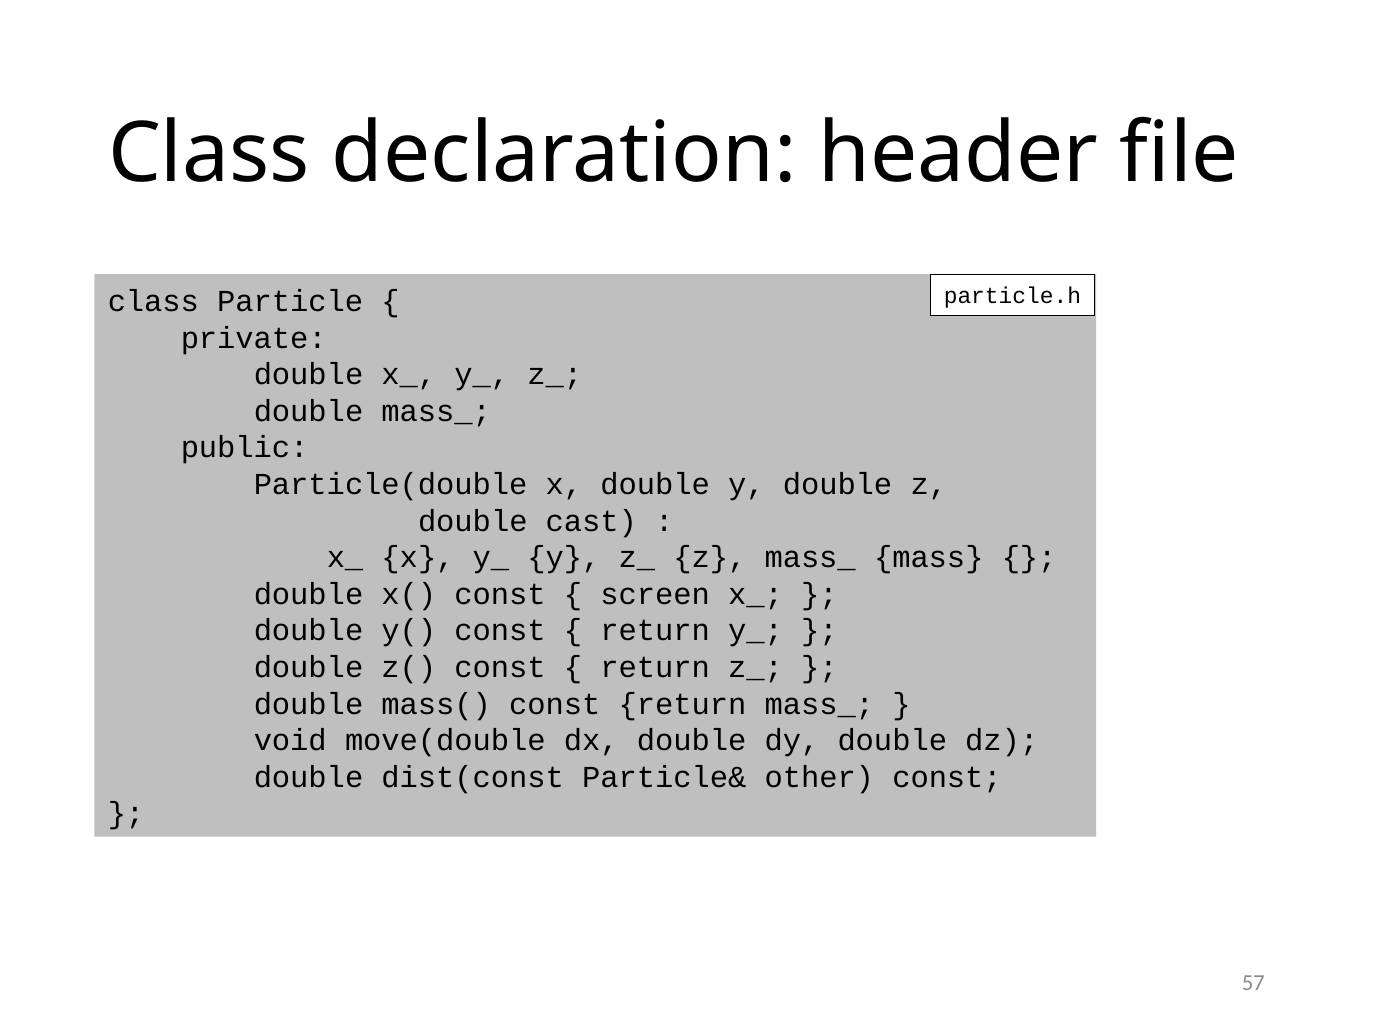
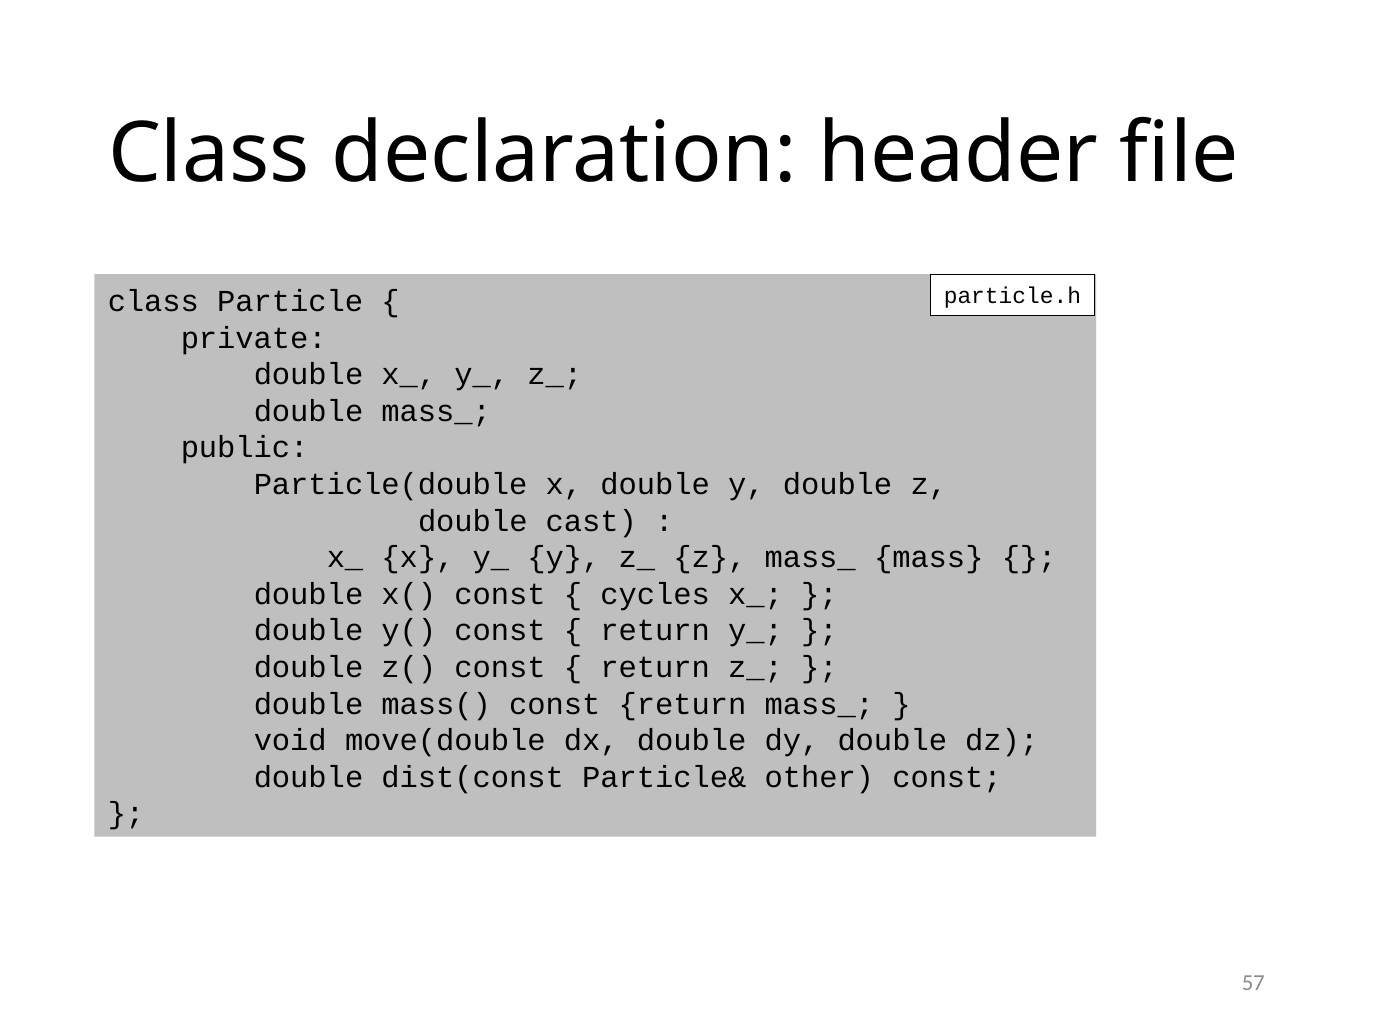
screen: screen -> cycles (655, 594)
